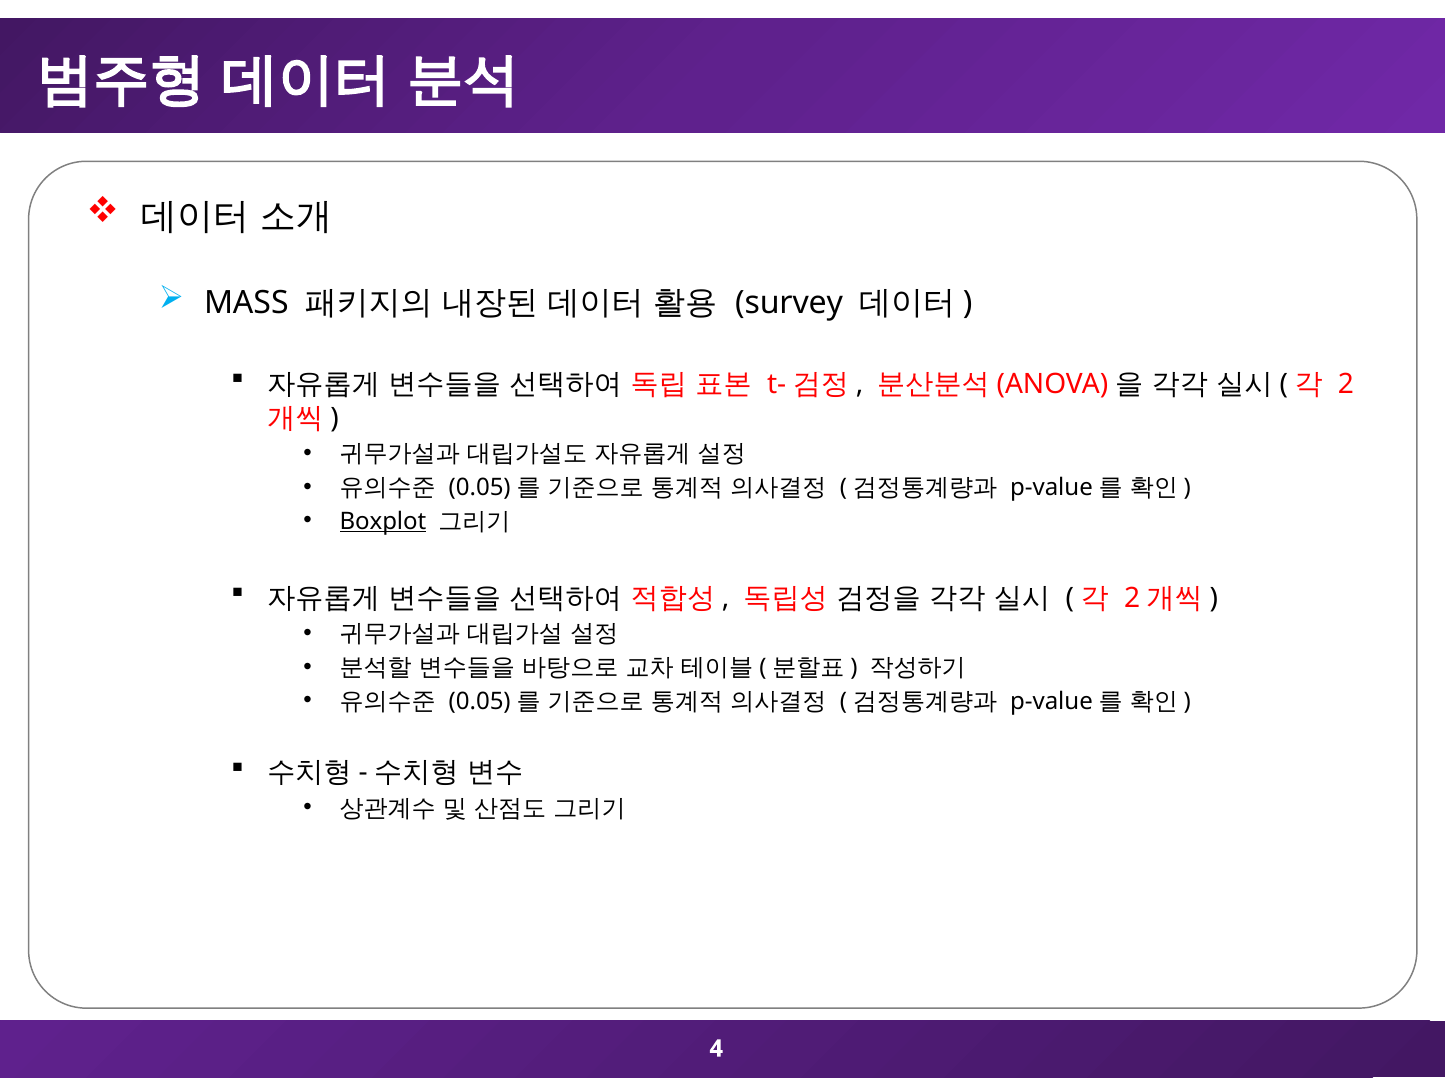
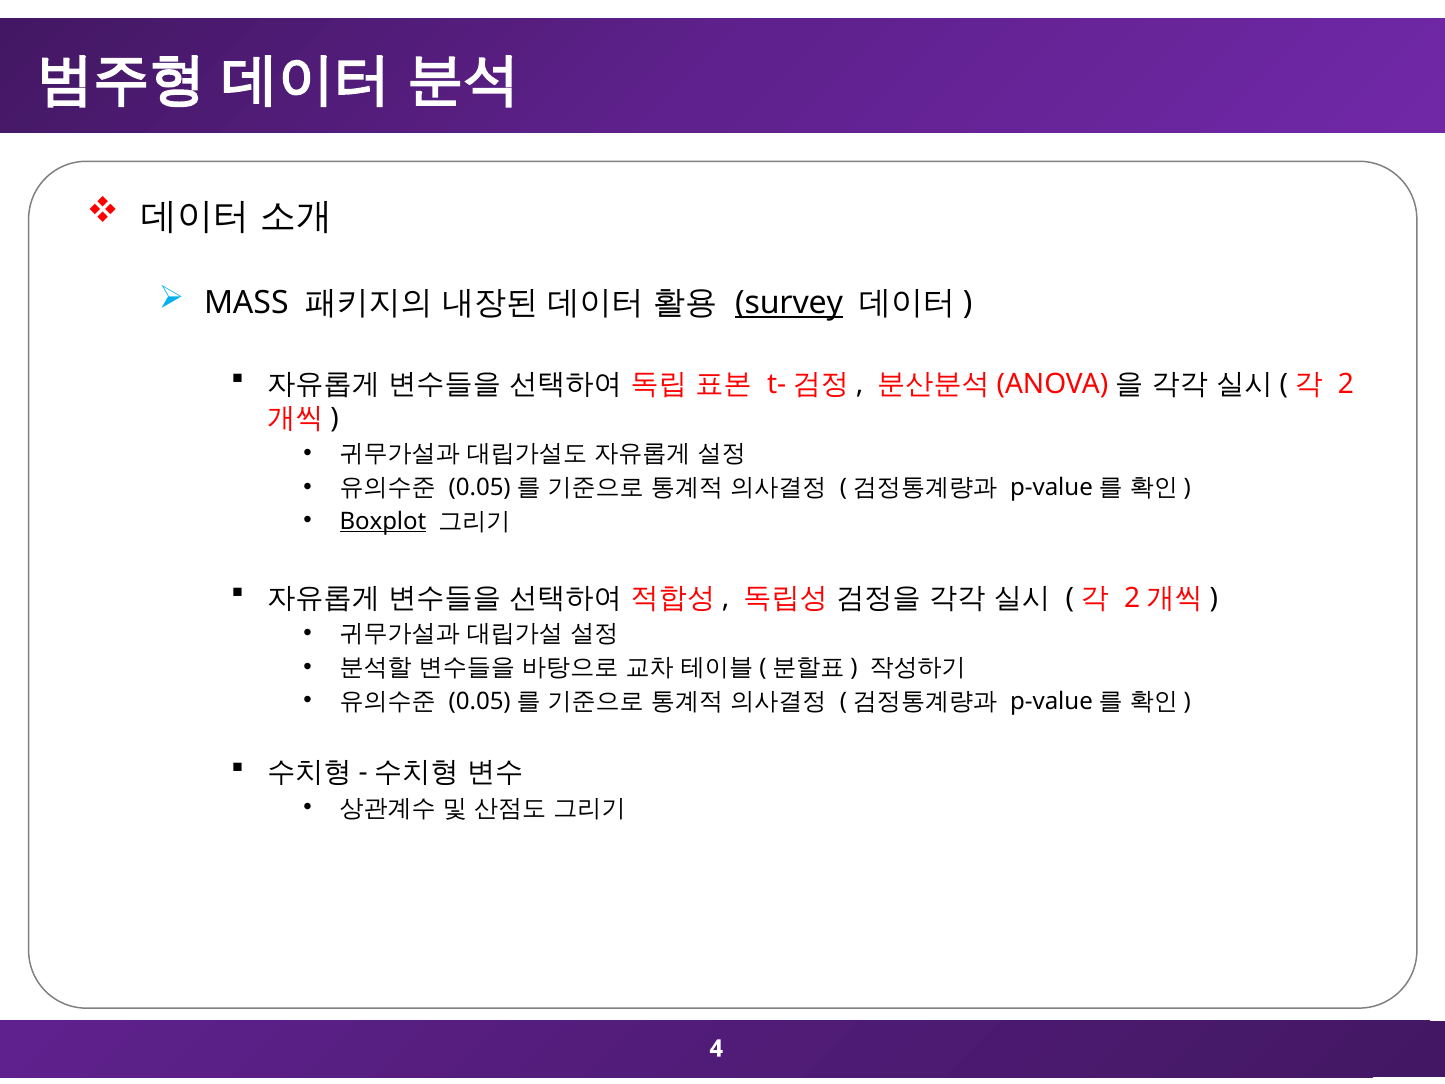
survey underline: none -> present (789, 303)
